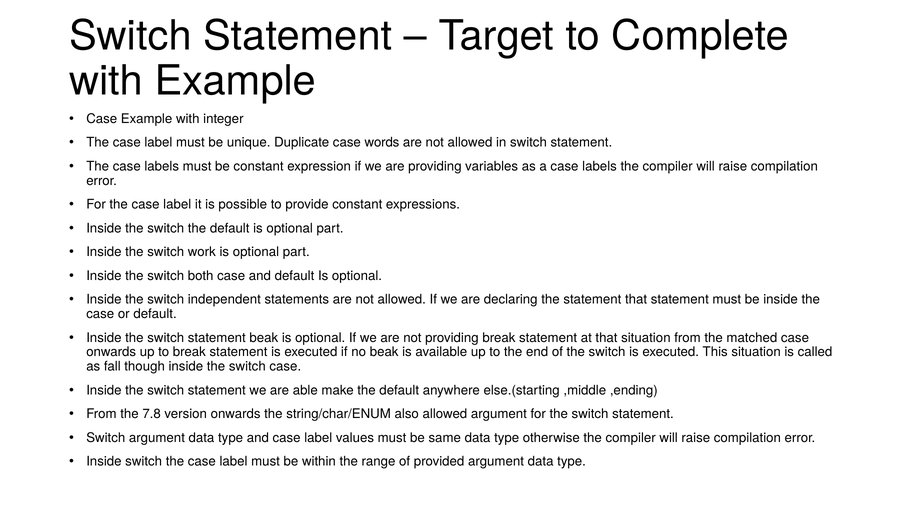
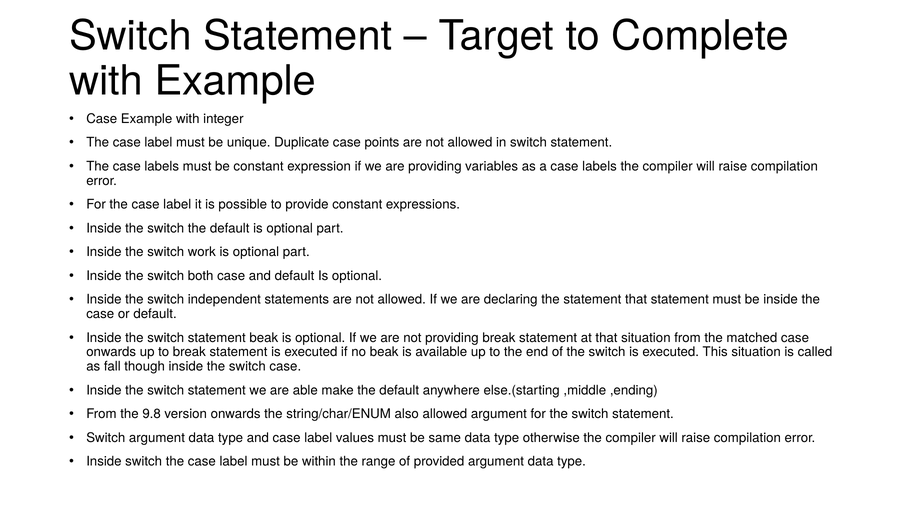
words: words -> points (382, 142)
7.8: 7.8 -> 9.8 (152, 414)
